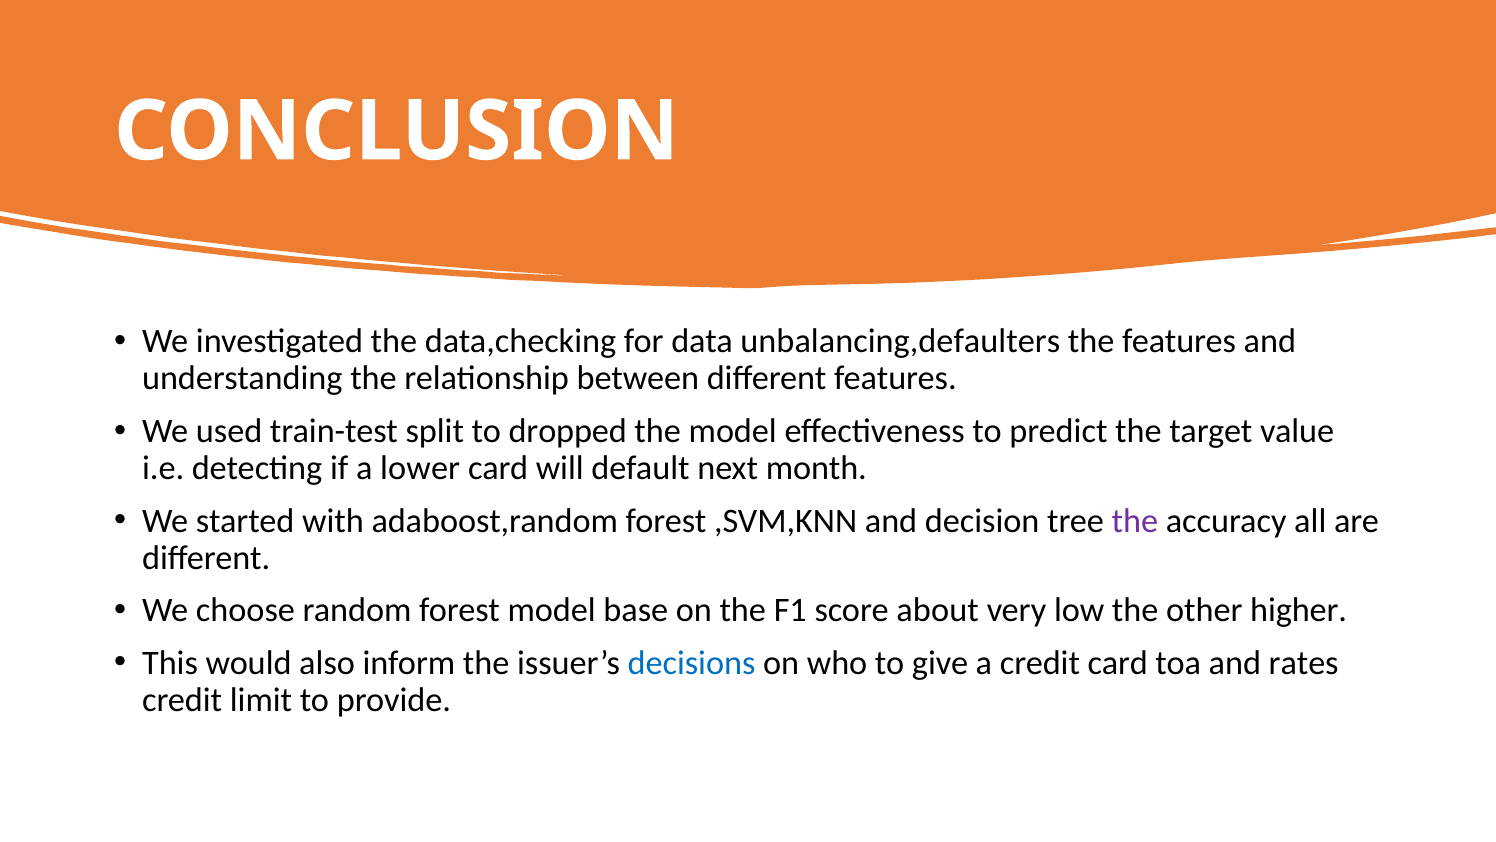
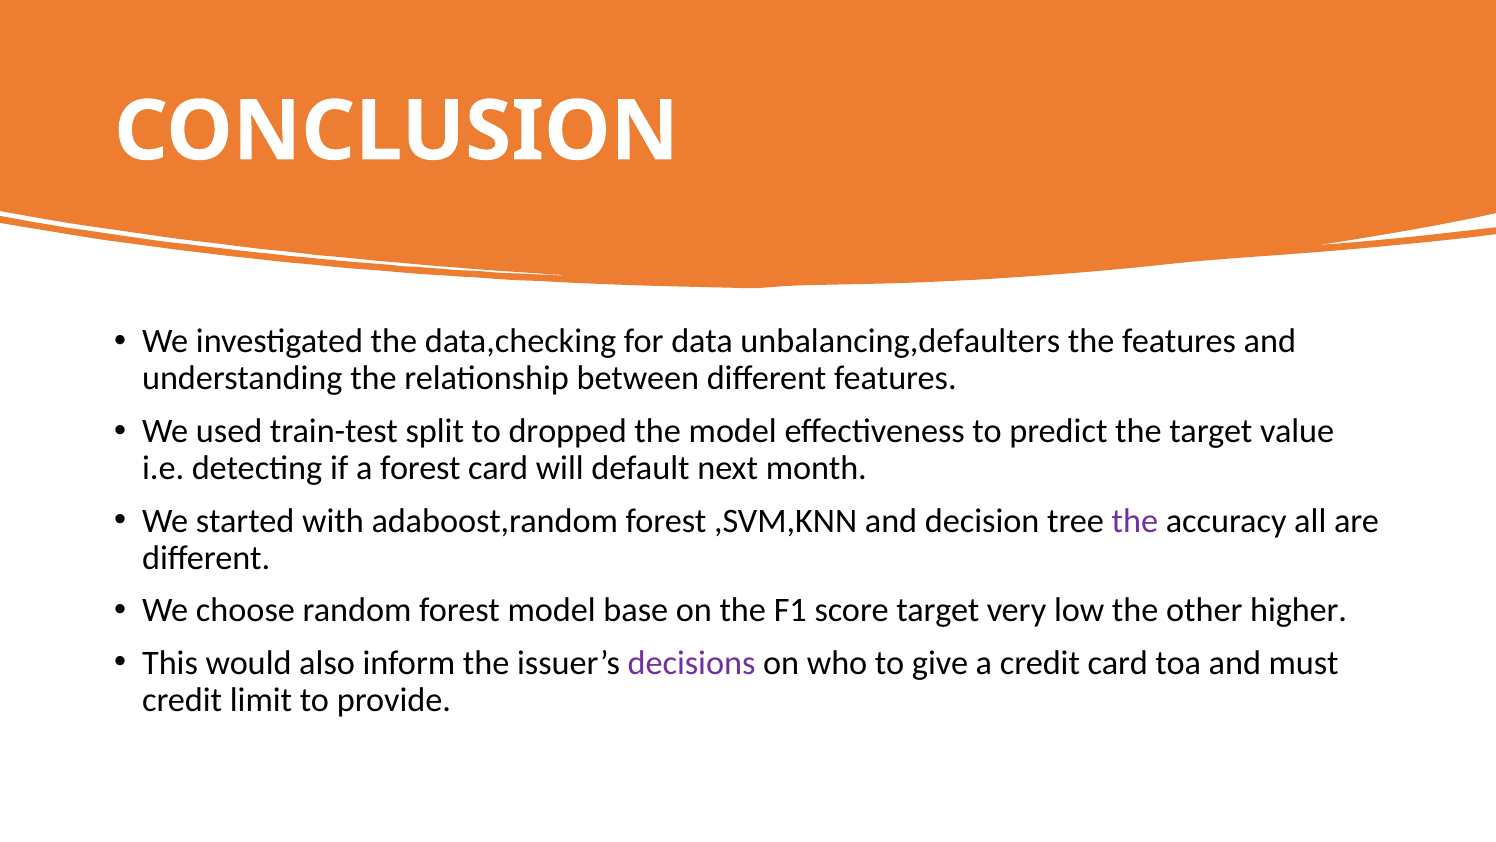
a lower: lower -> forest (420, 468)
score about: about -> target (938, 610)
decisions colour: blue -> purple (692, 663)
rates: rates -> must (1304, 663)
